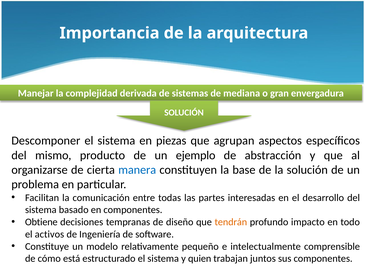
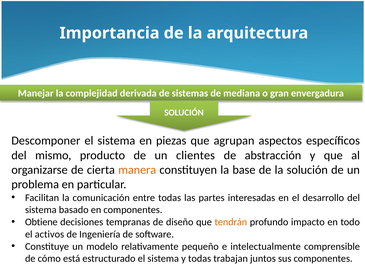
ejemplo: ejemplo -> clientes (196, 155)
manera colour: blue -> orange (137, 170)
y quien: quien -> todas (200, 258)
